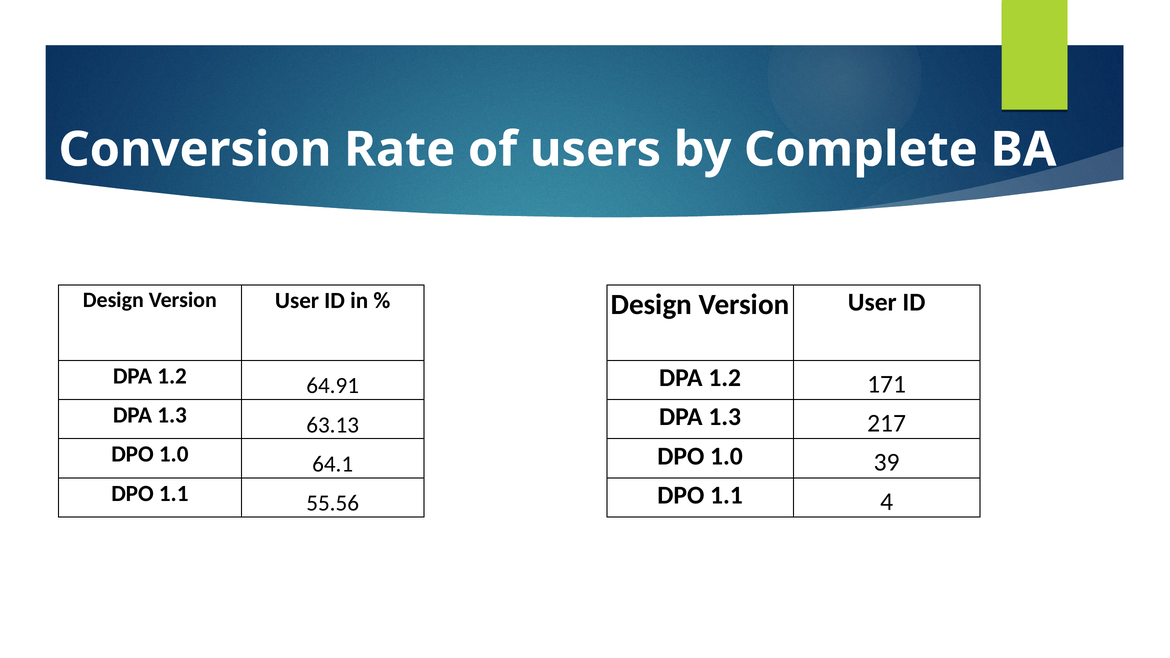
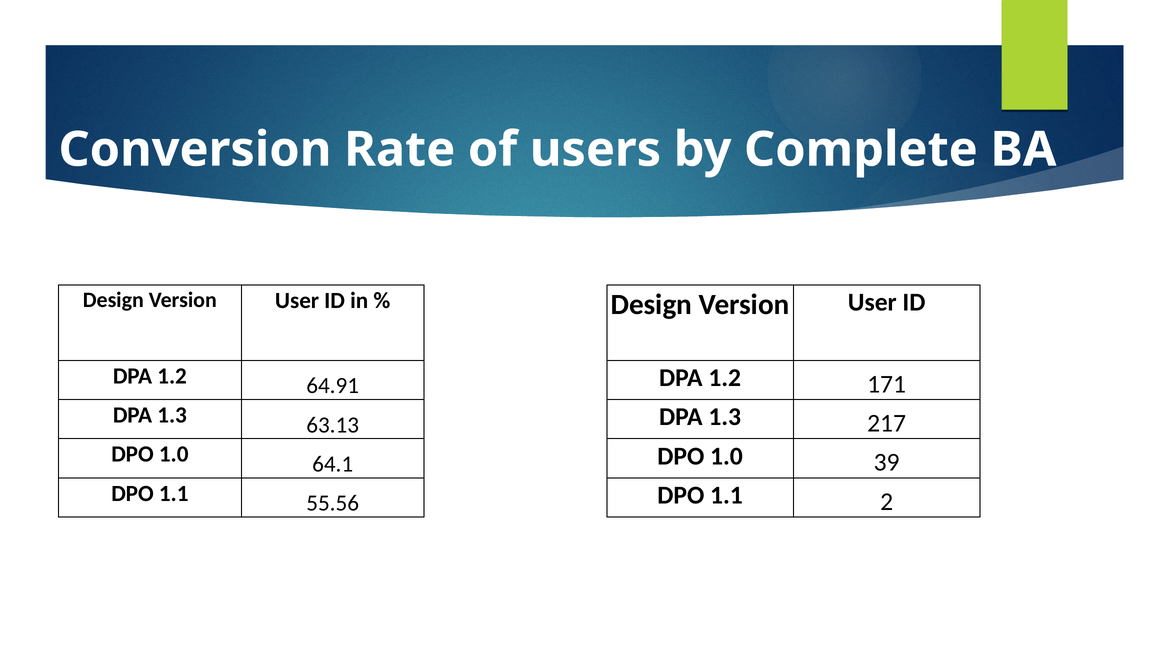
4: 4 -> 2 (887, 502)
